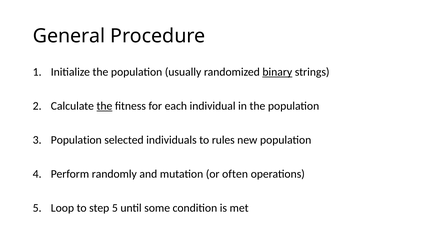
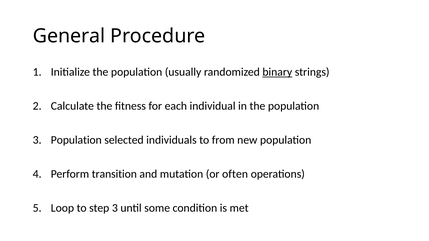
the underline: present -> none (104, 106)
rules: rules -> from (223, 140)
randomly: randomly -> transition (114, 174)
step 5: 5 -> 3 (115, 208)
